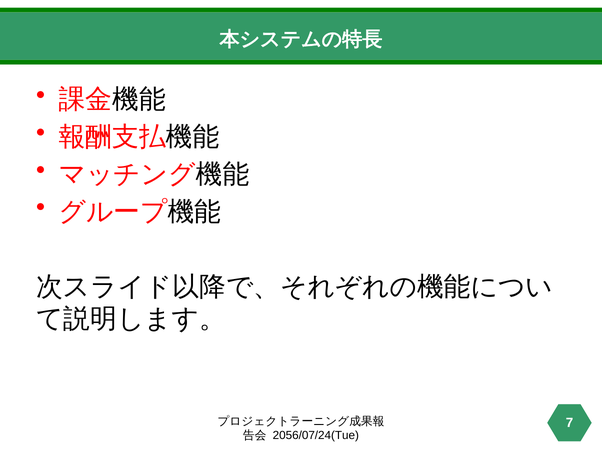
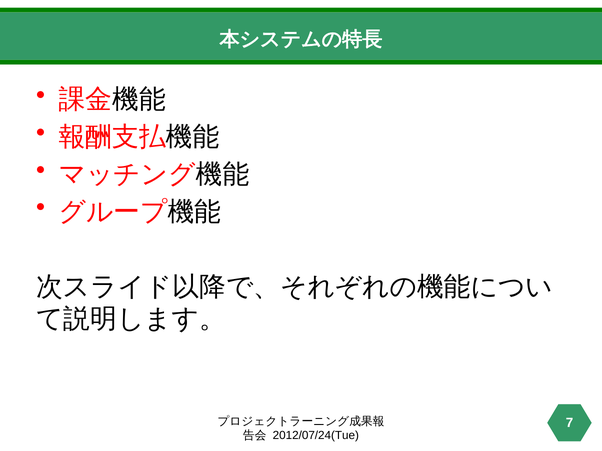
2056/07/24(Tue: 2056/07/24(Tue -> 2012/07/24(Tue (316, 436)
